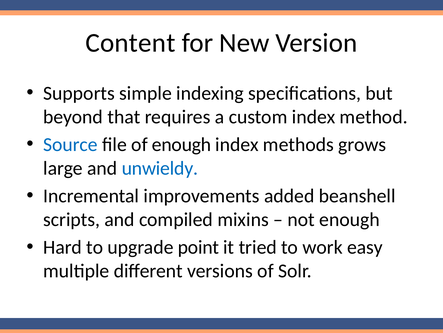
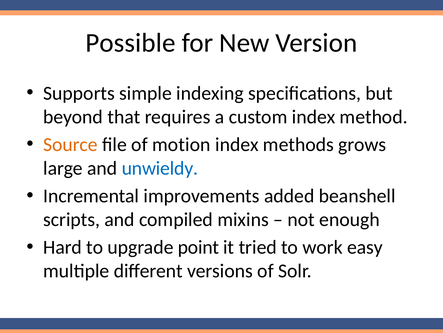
Content: Content -> Possible (130, 43)
Source colour: blue -> orange (70, 144)
of enough: enough -> motion (181, 144)
